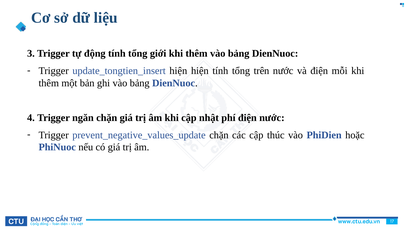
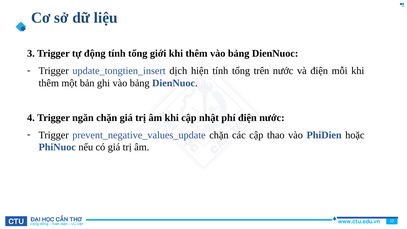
update_tongtien_insert hiện: hiện -> dịch (178, 71)
thúc: thúc -> thao (276, 135)
